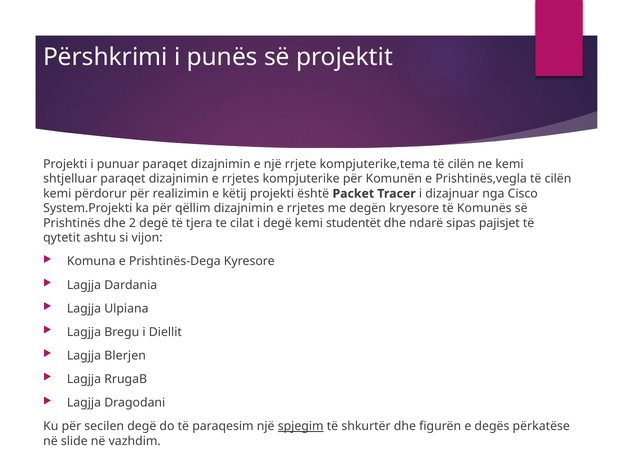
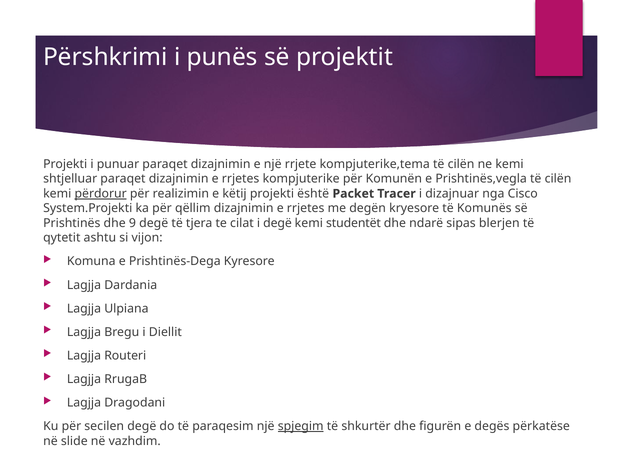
përdorur underline: none -> present (101, 194)
2: 2 -> 9 (132, 223)
pajisjet: pajisjet -> blerjen (499, 223)
Blerjen: Blerjen -> Routeri (125, 356)
